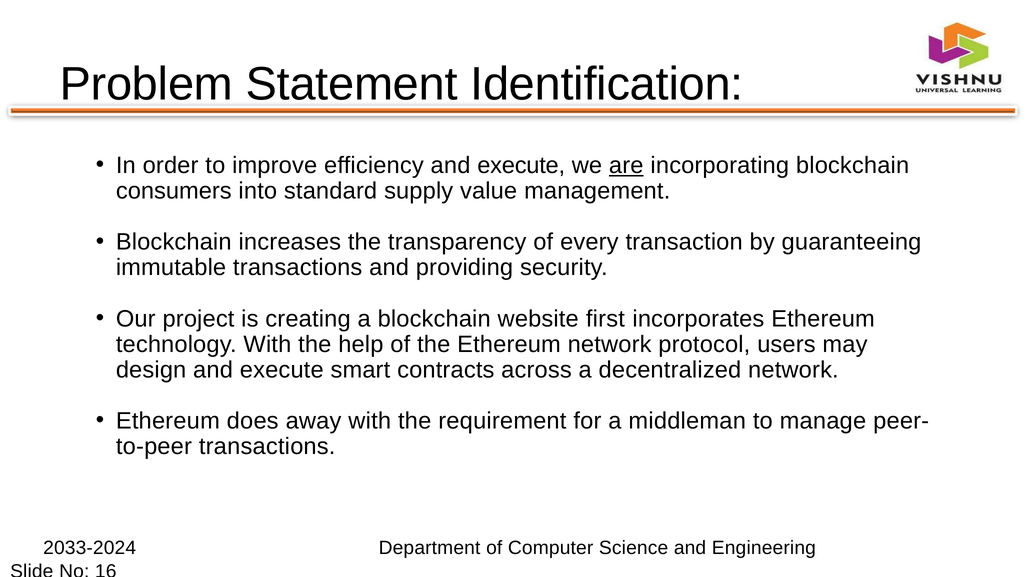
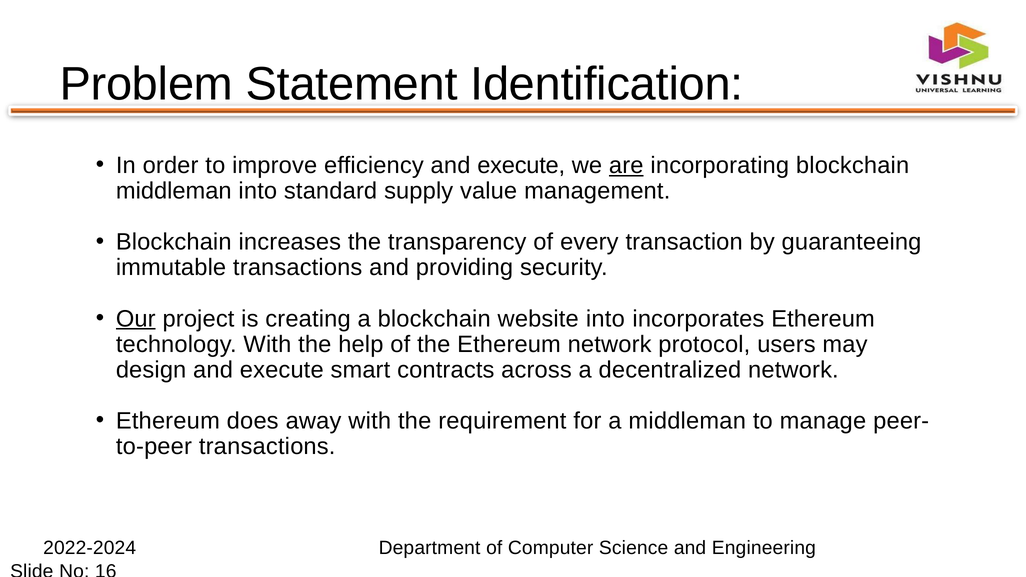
consumers: consumers -> middleman (174, 191)
Our underline: none -> present (136, 319)
website first: first -> into (605, 319)
2033-2024: 2033-2024 -> 2022-2024 (90, 548)
